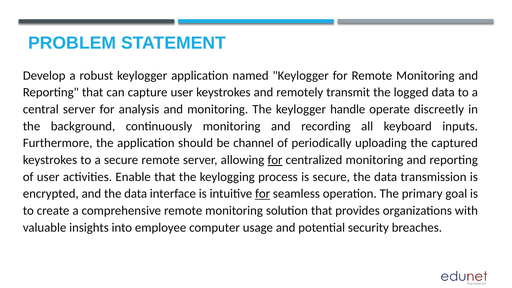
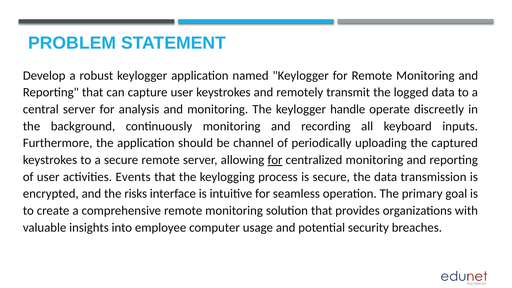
Enable: Enable -> Events (133, 177)
and the data: data -> risks (136, 194)
for underline: present -> none (263, 194)
